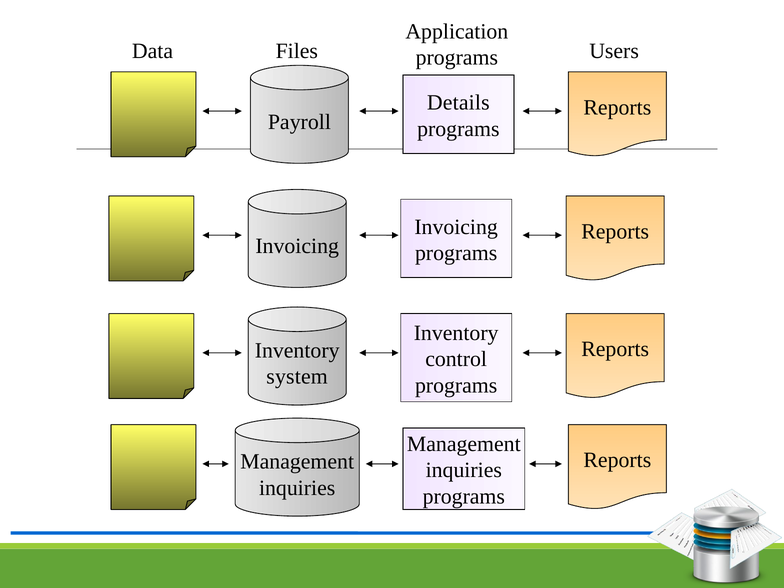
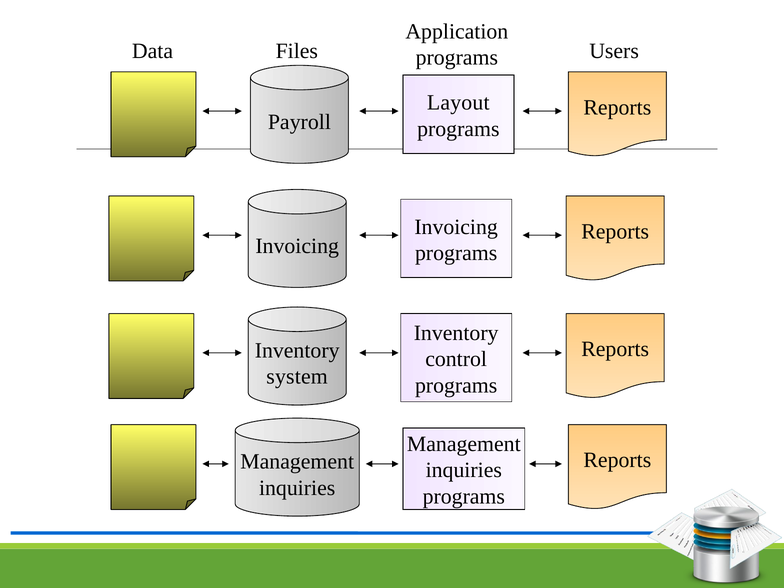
Details: Details -> Layout (458, 103)
